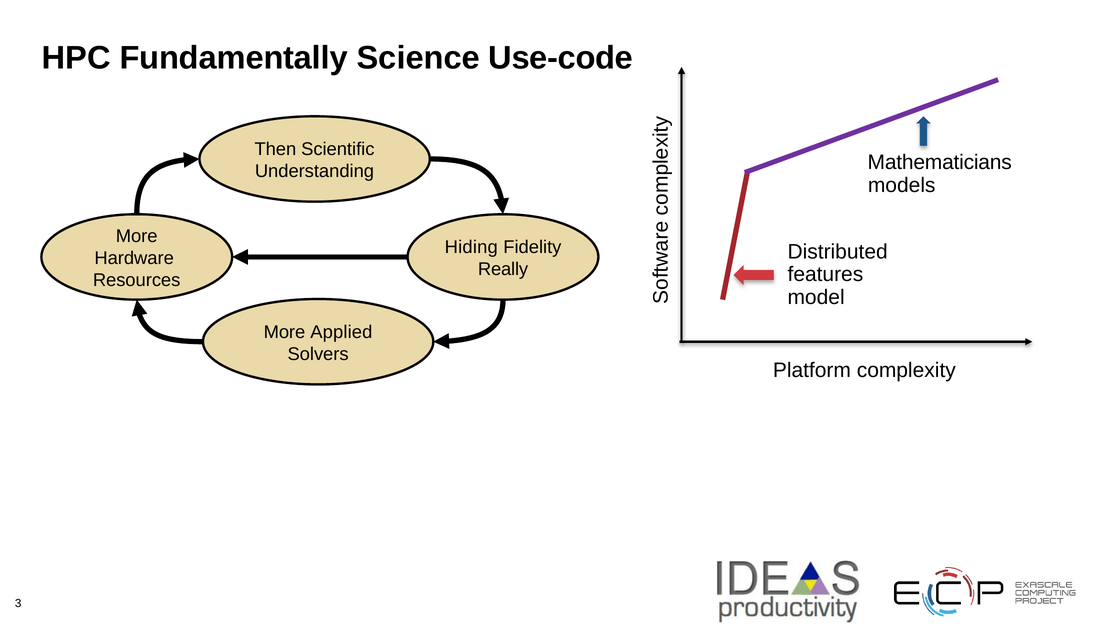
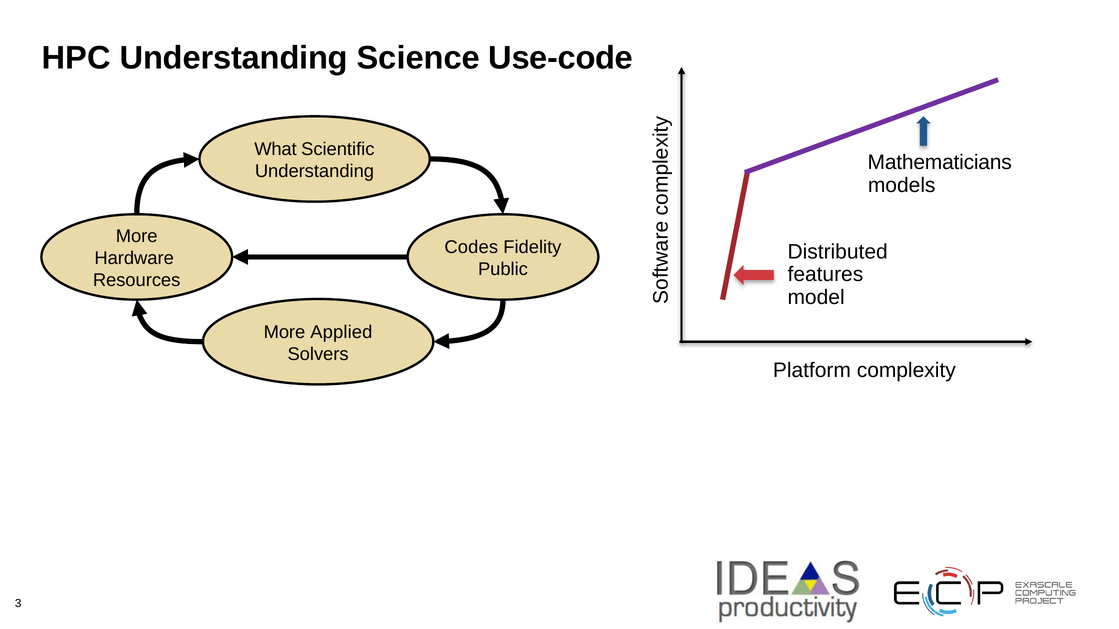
HPC Fundamentally: Fundamentally -> Understanding (234, 58)
Then: Then -> What (275, 149)
Hiding: Hiding -> Codes (471, 247)
Really: Really -> Public (503, 269)
